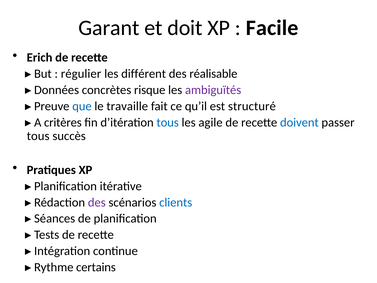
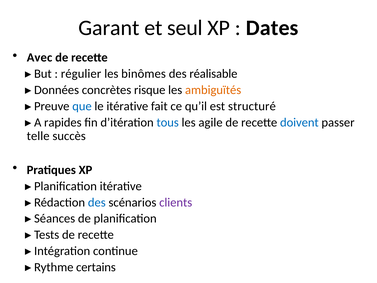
doit: doit -> seul (185, 28)
Facile: Facile -> Dates (272, 28)
Erich: Erich -> Avec (40, 57)
différent: différent -> binômes (144, 74)
ambiguïtés colour: purple -> orange (213, 90)
le travaille: travaille -> itérative (127, 106)
critères: critères -> rapides (63, 122)
tous: tous -> telle (38, 136)
des colour: purple -> blue (97, 202)
clients colour: blue -> purple (176, 202)
